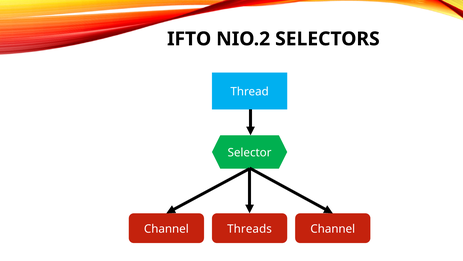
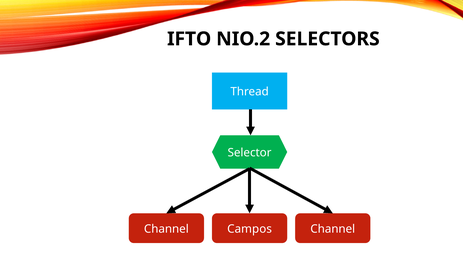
Threads: Threads -> Campos (250, 228)
